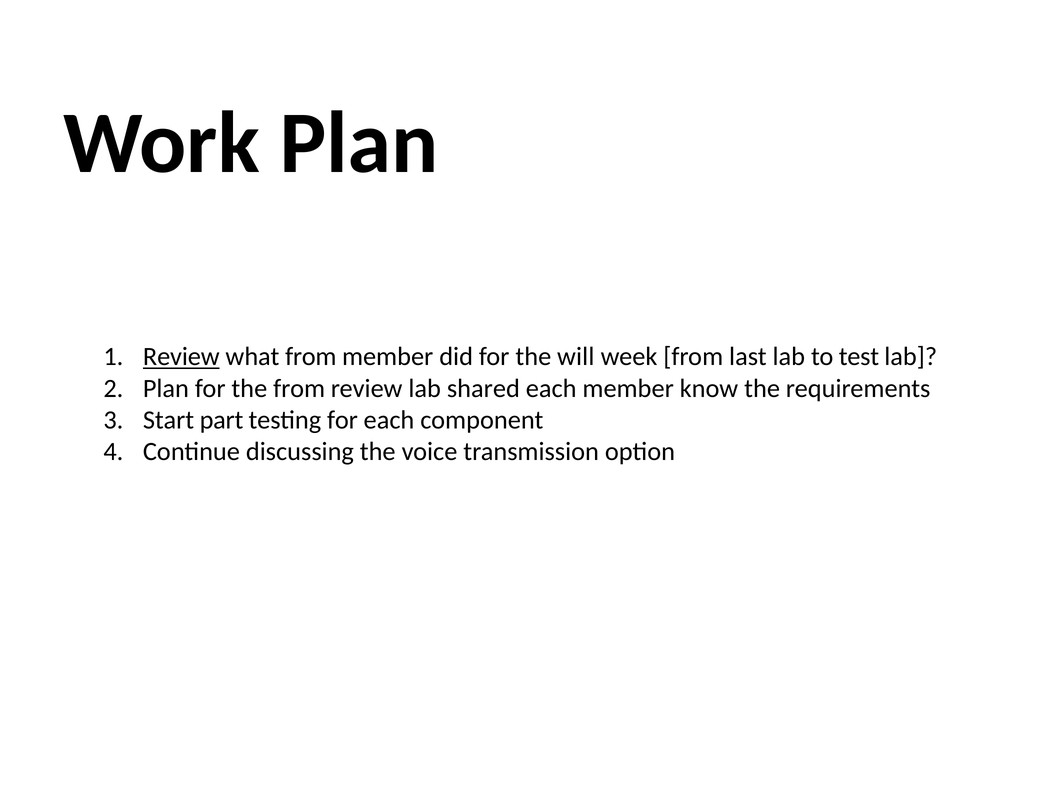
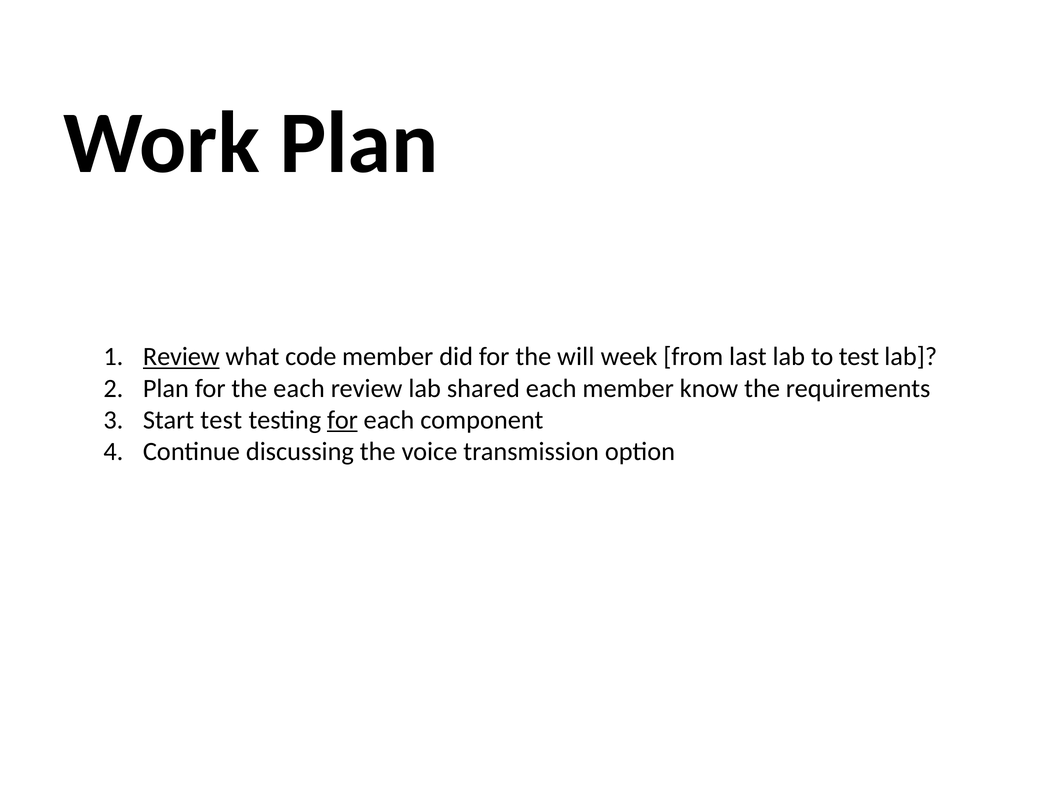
what from: from -> code (311, 357)
the from: from -> each (299, 389)
Start part: part -> test (221, 420)
for underline: none -> present (342, 420)
